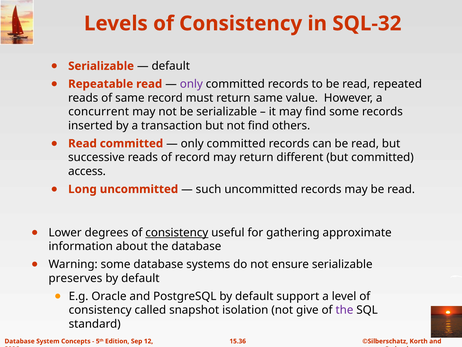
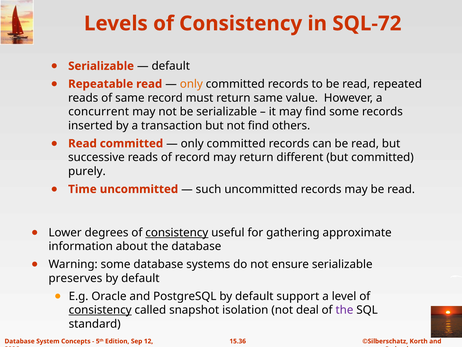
SQL-32: SQL-32 -> SQL-72 (367, 24)
only colour: purple -> orange (191, 84)
access: access -> purely (87, 171)
Long: Long -> Time (82, 189)
consistency underline: none -> present (100, 310)
give: give -> deal (307, 310)
